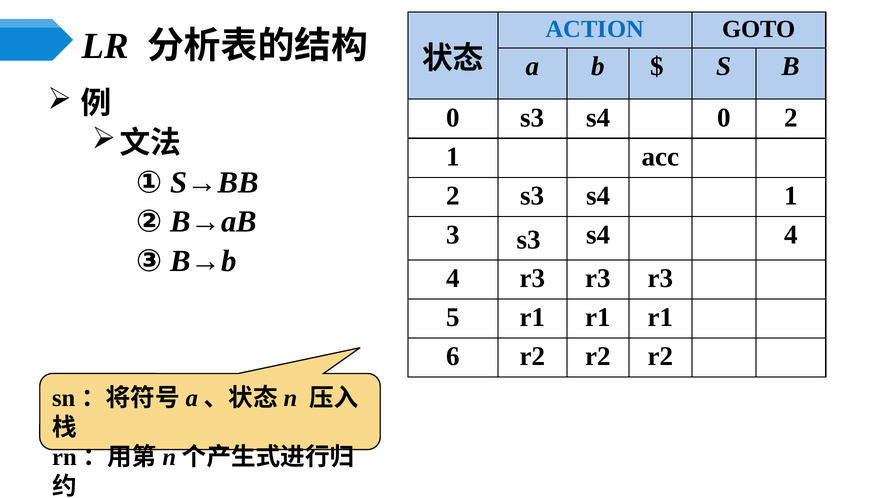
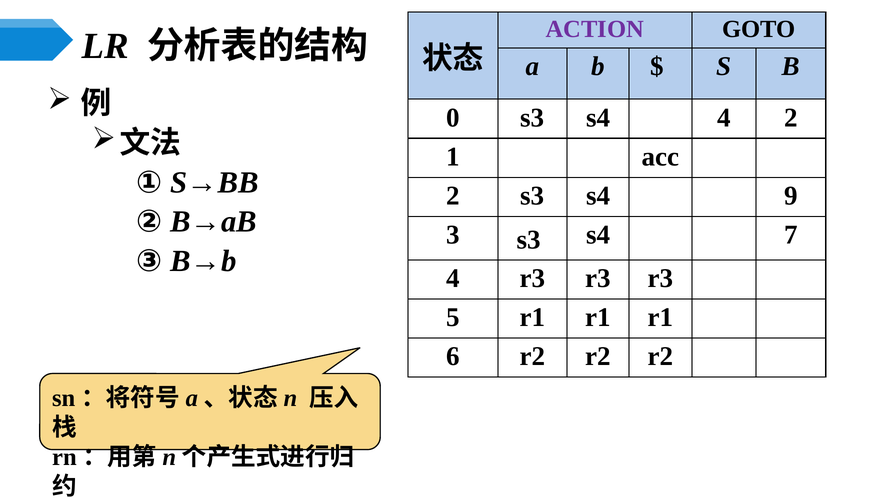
ACTION colour: blue -> purple (595, 29)
s4 0: 0 -> 4 (724, 118)
s4 1: 1 -> 9 (791, 196)
s4 4: 4 -> 7 (791, 235)
